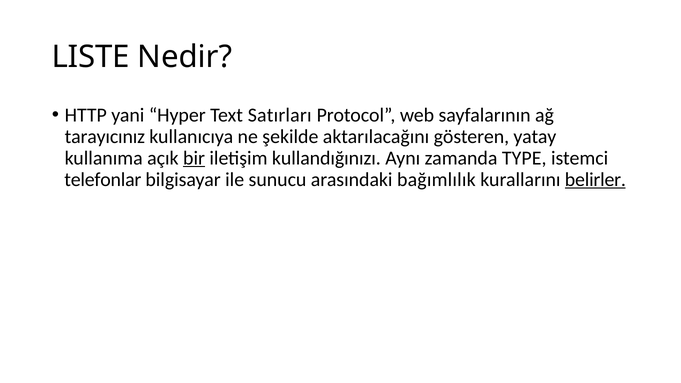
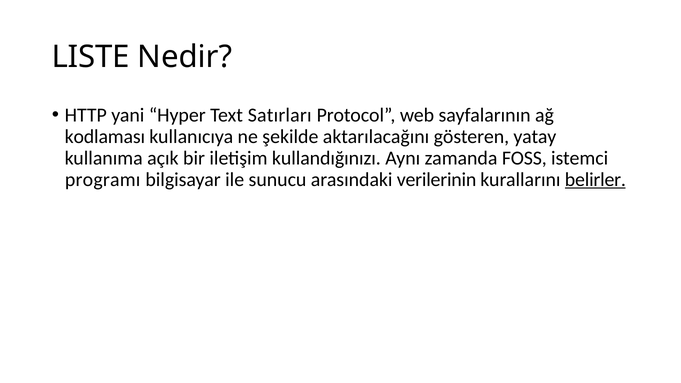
tarayıcınız: tarayıcınız -> kodlaması (105, 137)
bir underline: present -> none (194, 158)
TYPE: TYPE -> FOSS (524, 158)
telefonlar: telefonlar -> programı (103, 180)
bağımlılık: bağımlılık -> verilerinin (437, 180)
